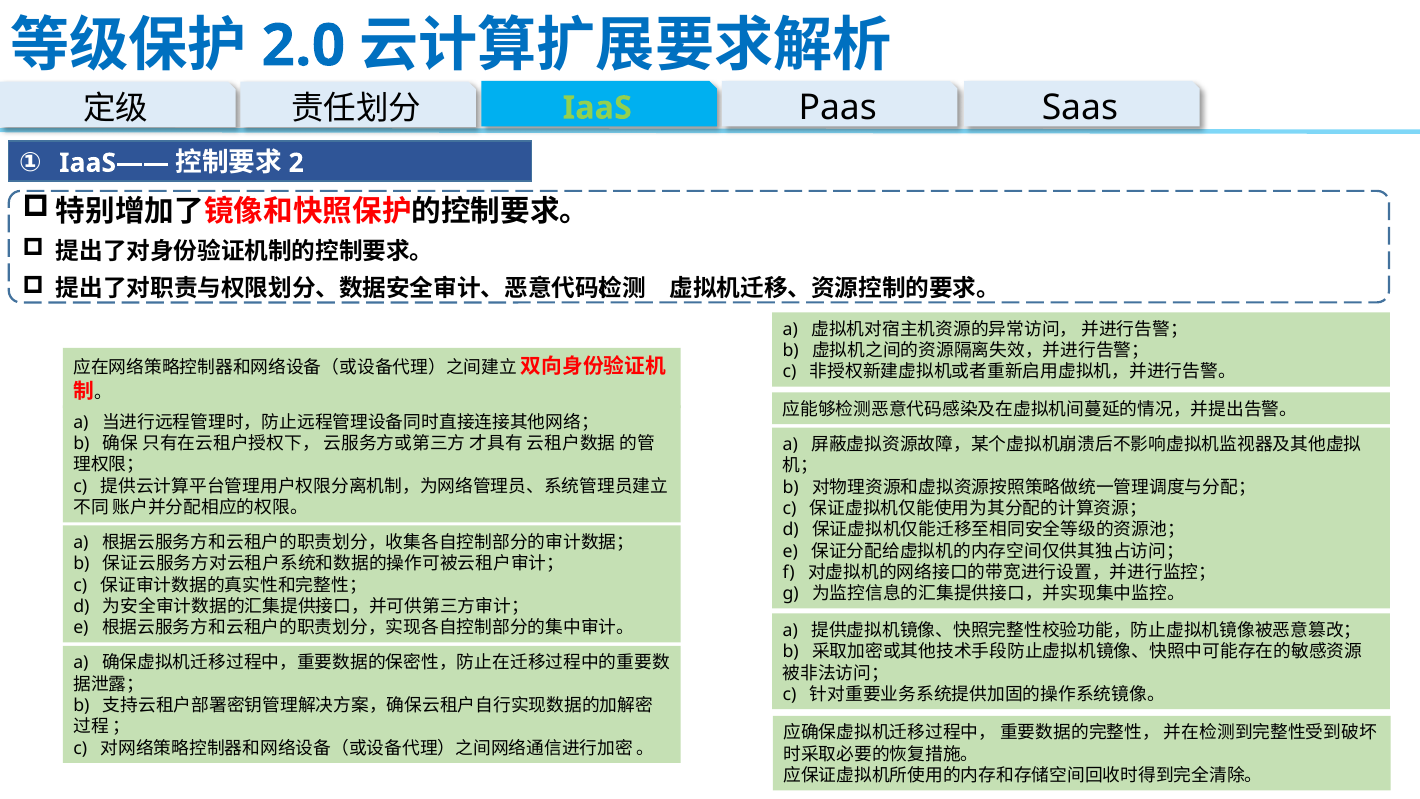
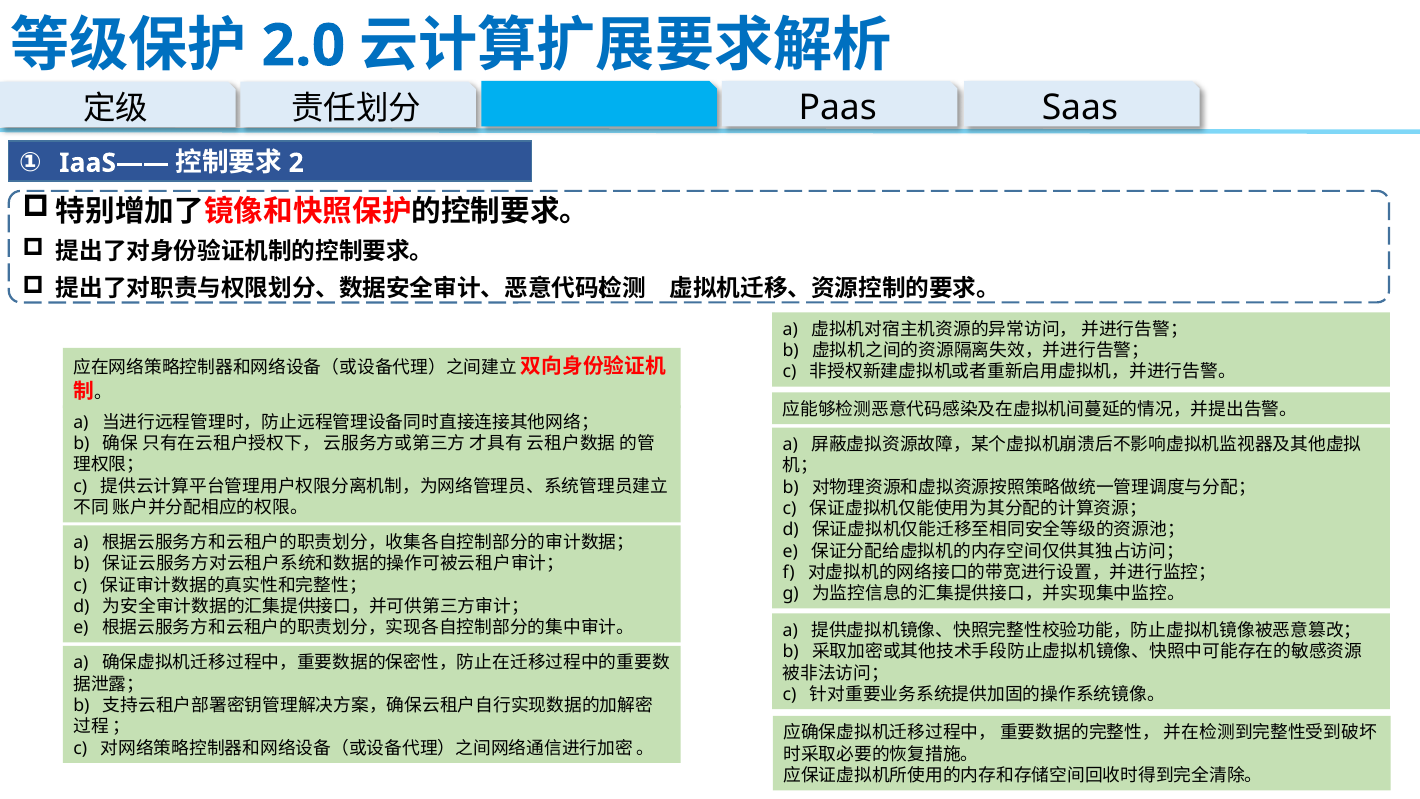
IaaS colour: light green -> light blue (597, 108)
